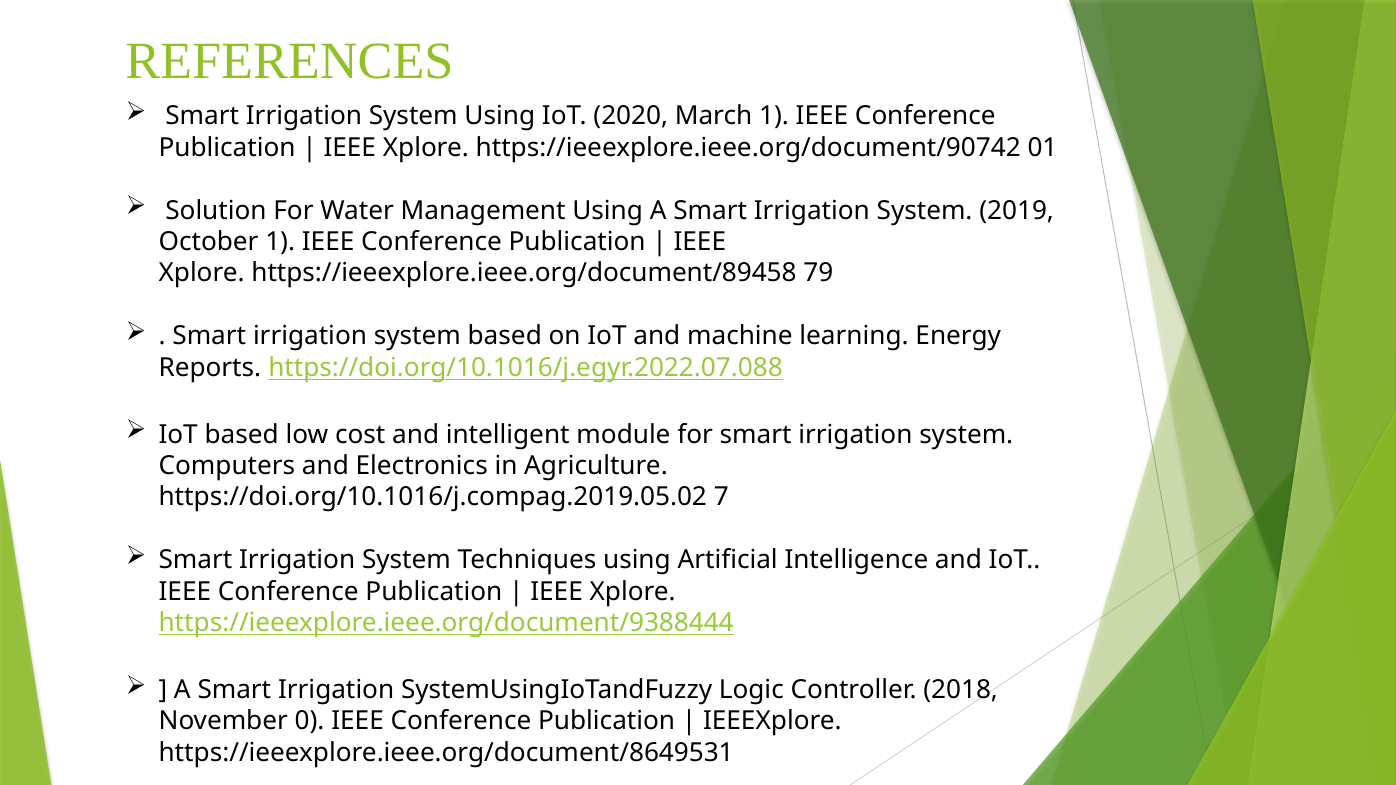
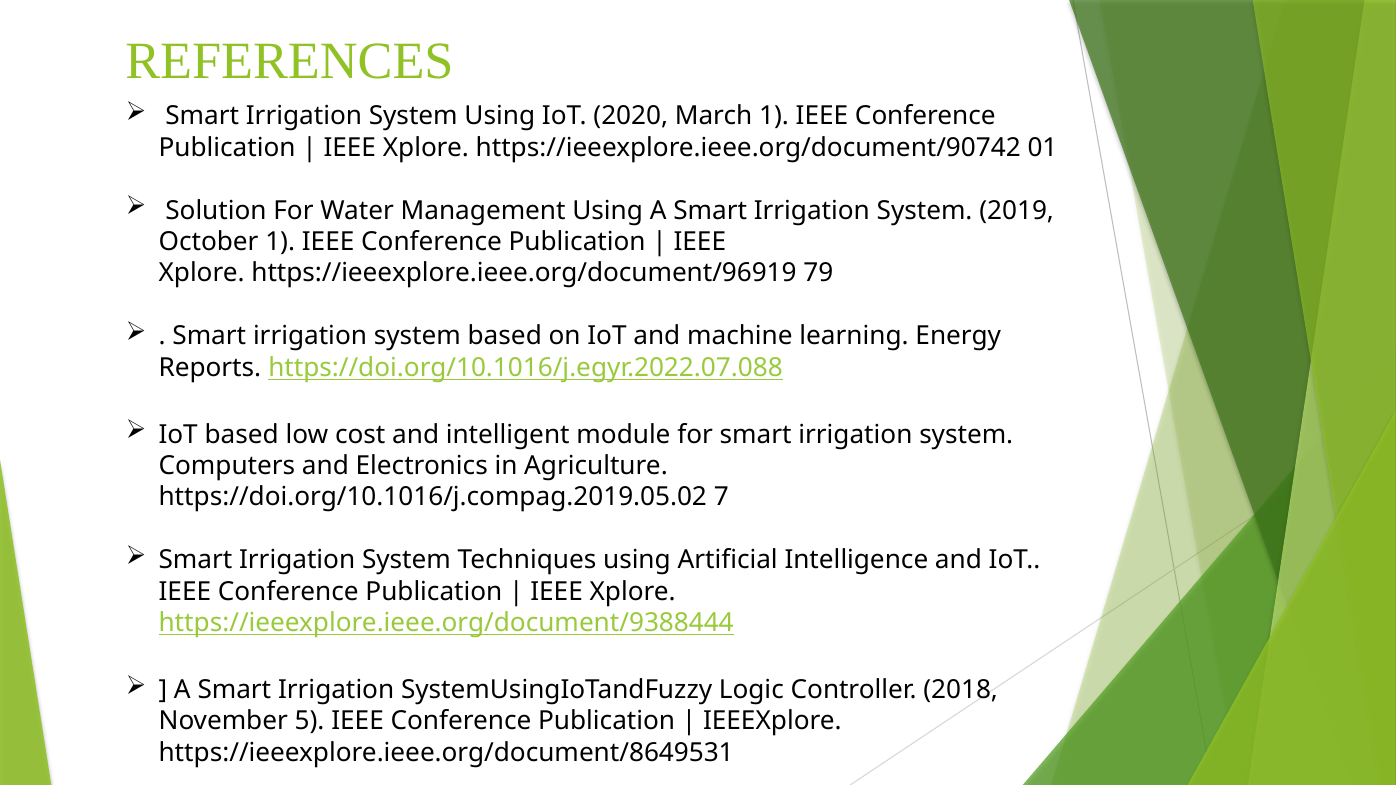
https://ieeexplore.ieee.org/document/89458: https://ieeexplore.ieee.org/document/89458 -> https://ieeexplore.ieee.org/document/96919 (524, 273)
0: 0 -> 5 (310, 722)
